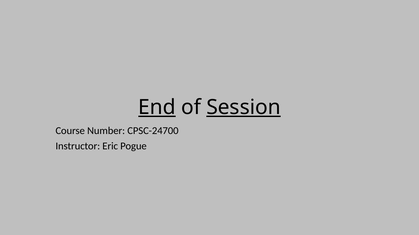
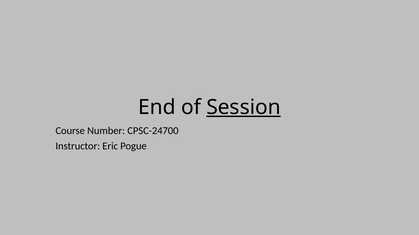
End underline: present -> none (157, 108)
